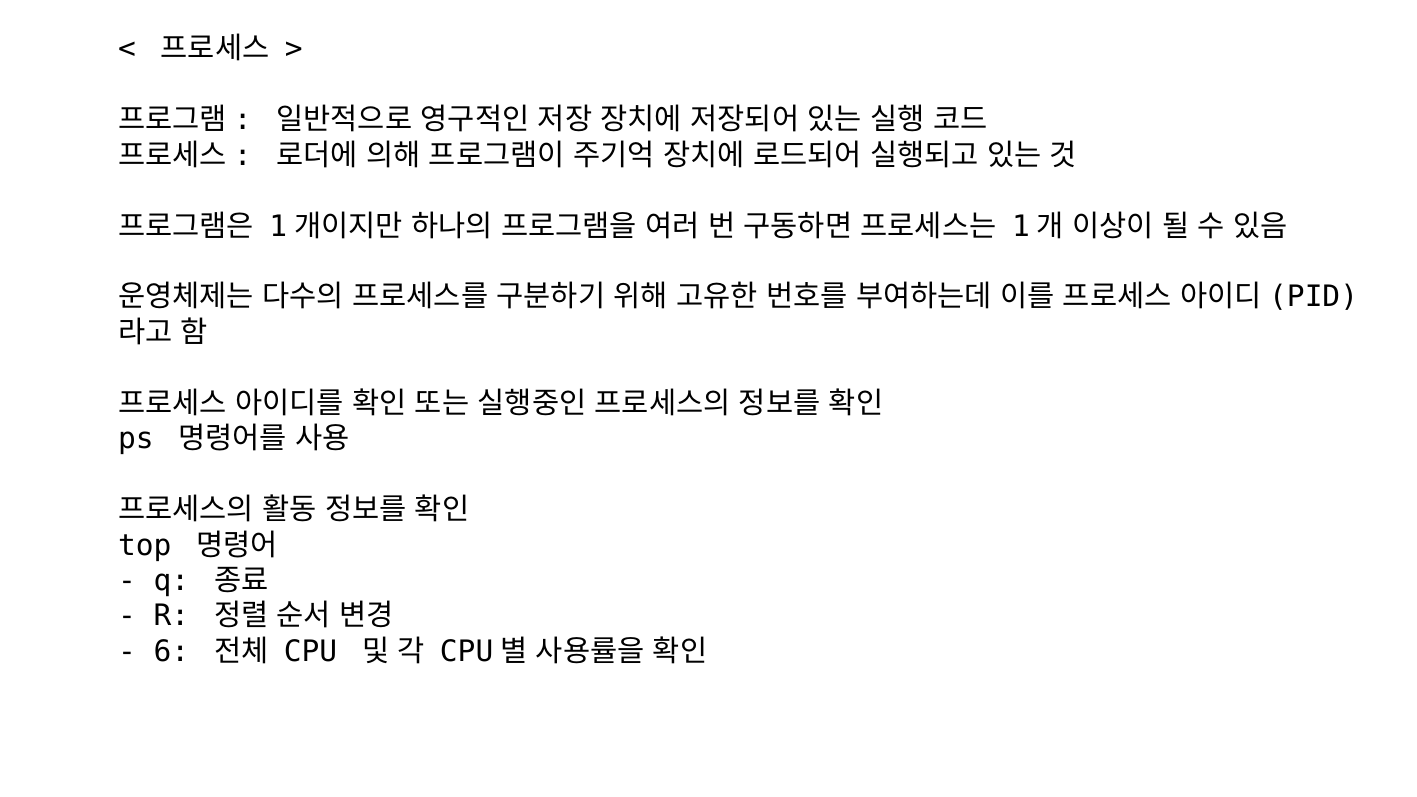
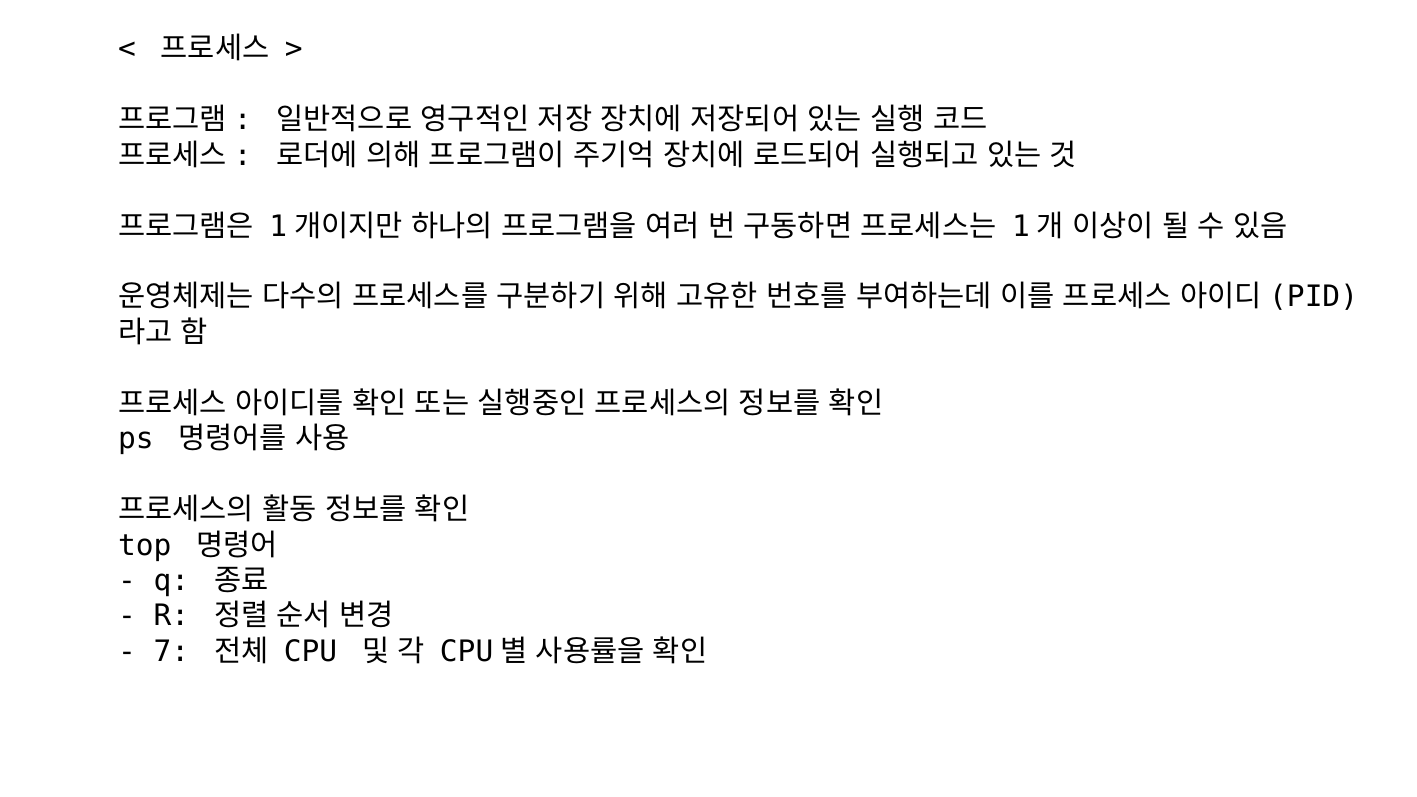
6: 6 -> 7 (171, 652)
